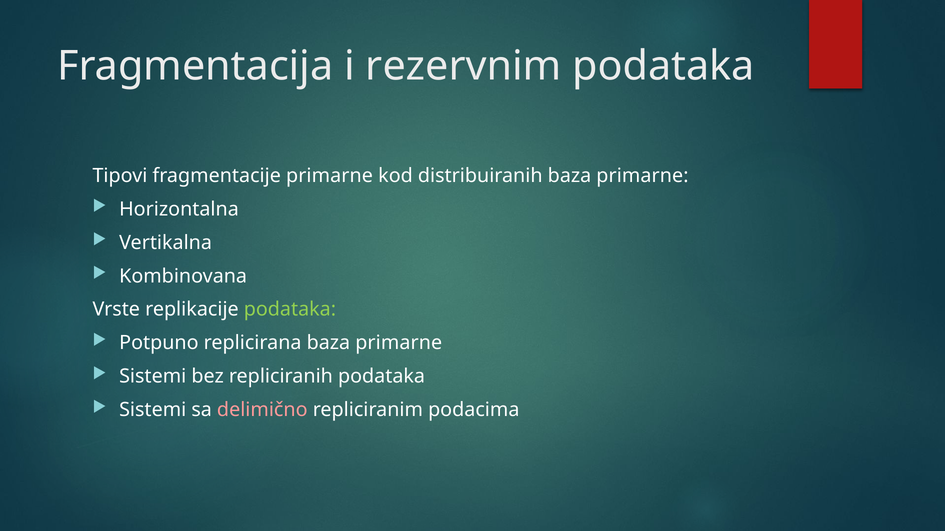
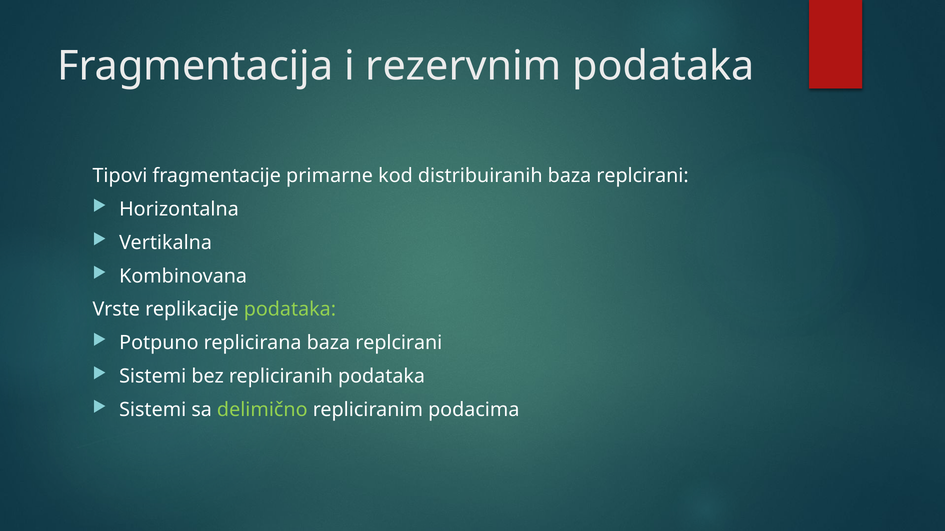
distribuiranih baza primarne: primarne -> replcirani (643, 176)
replicirana baza primarne: primarne -> replcirani (399, 343)
delimično colour: pink -> light green (262, 410)
